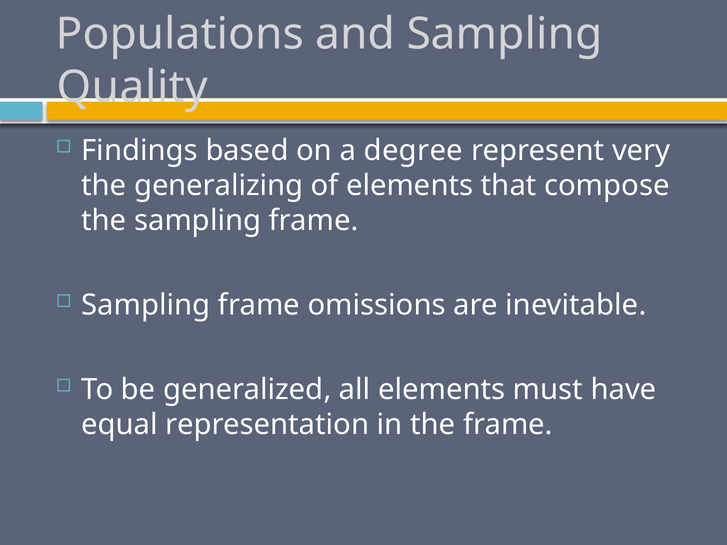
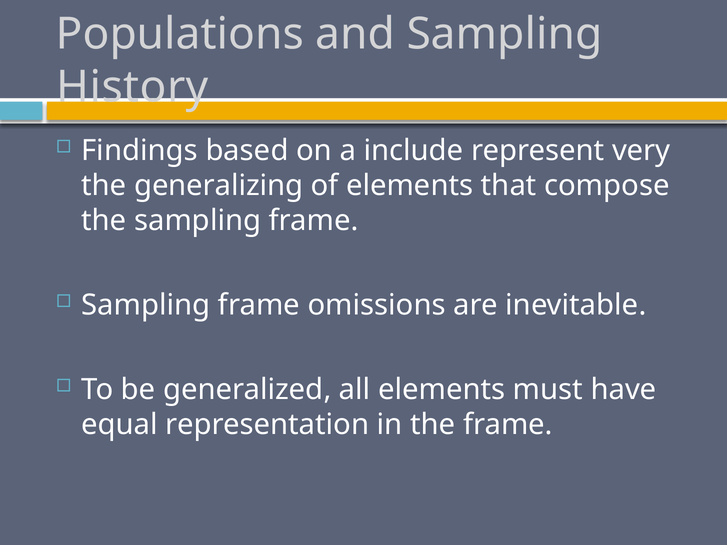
Quality: Quality -> History (132, 87)
degree: degree -> include (413, 151)
